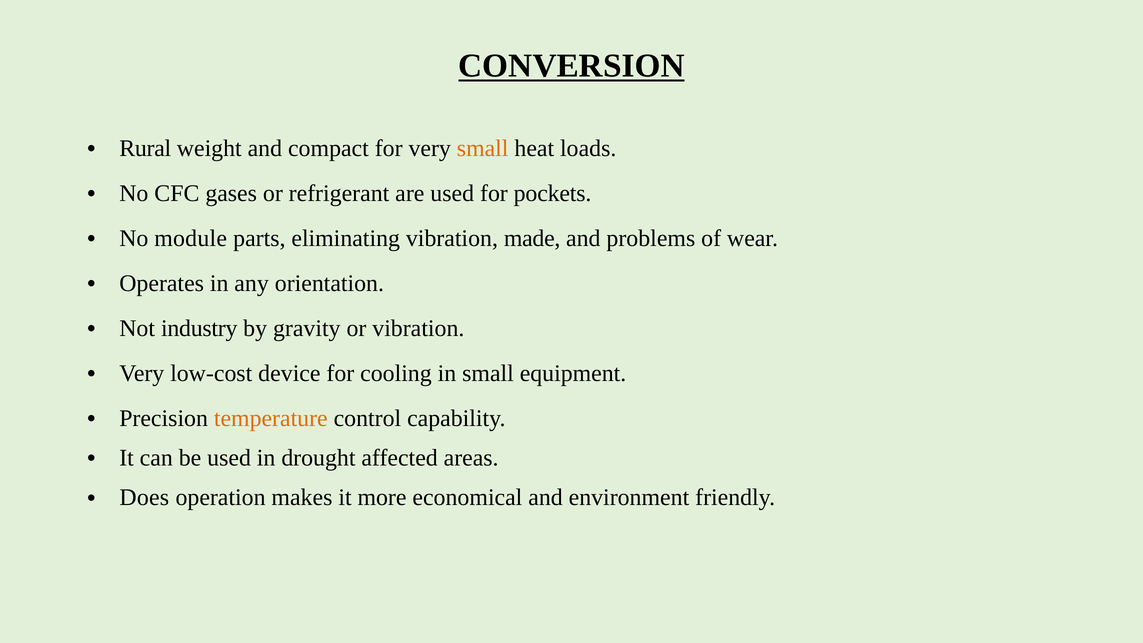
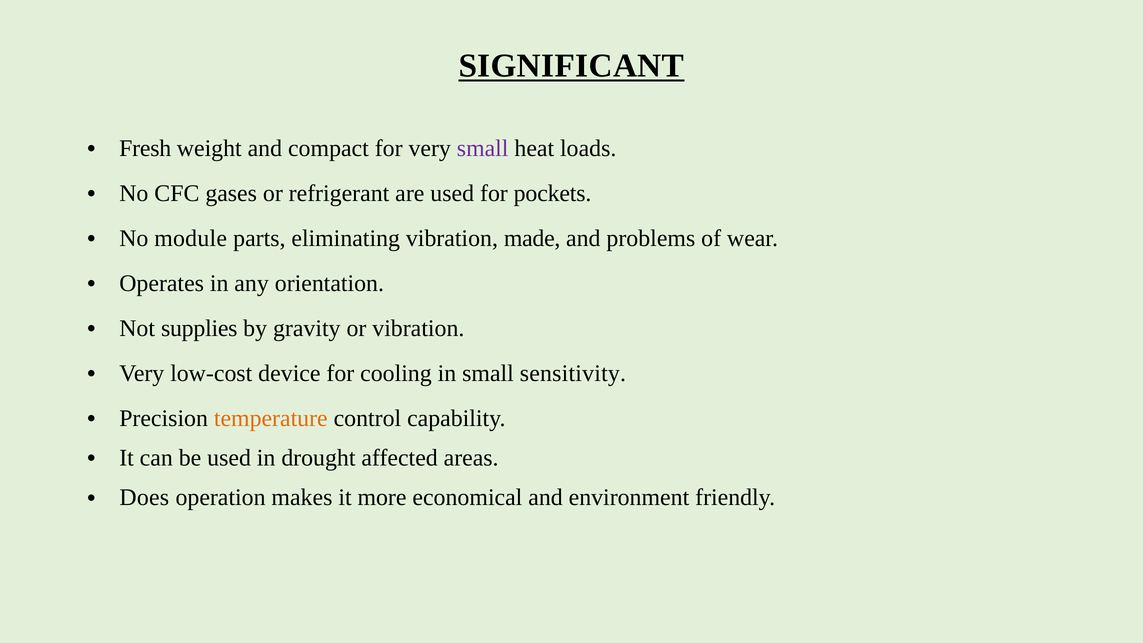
CONVERSION: CONVERSION -> SIGNIFICANT (571, 66)
Rural: Rural -> Fresh (145, 148)
small colour: orange -> purple (483, 148)
industry: industry -> supplies (199, 328)
equipment: equipment -> sensitivity (573, 373)
